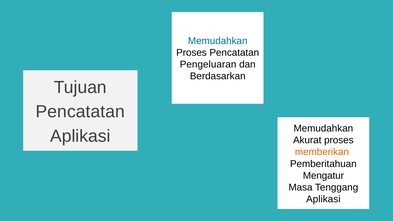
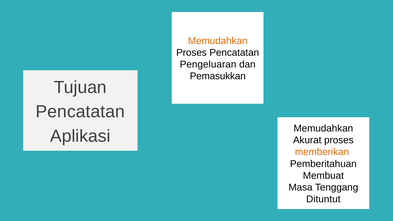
Memudahkan colour: blue -> orange (218, 41)
Berdasarkan: Berdasarkan -> Pemasukkan (218, 76)
Mengatur: Mengatur -> Membuat (323, 176)
Aplikasi: Aplikasi -> Dituntut (323, 199)
